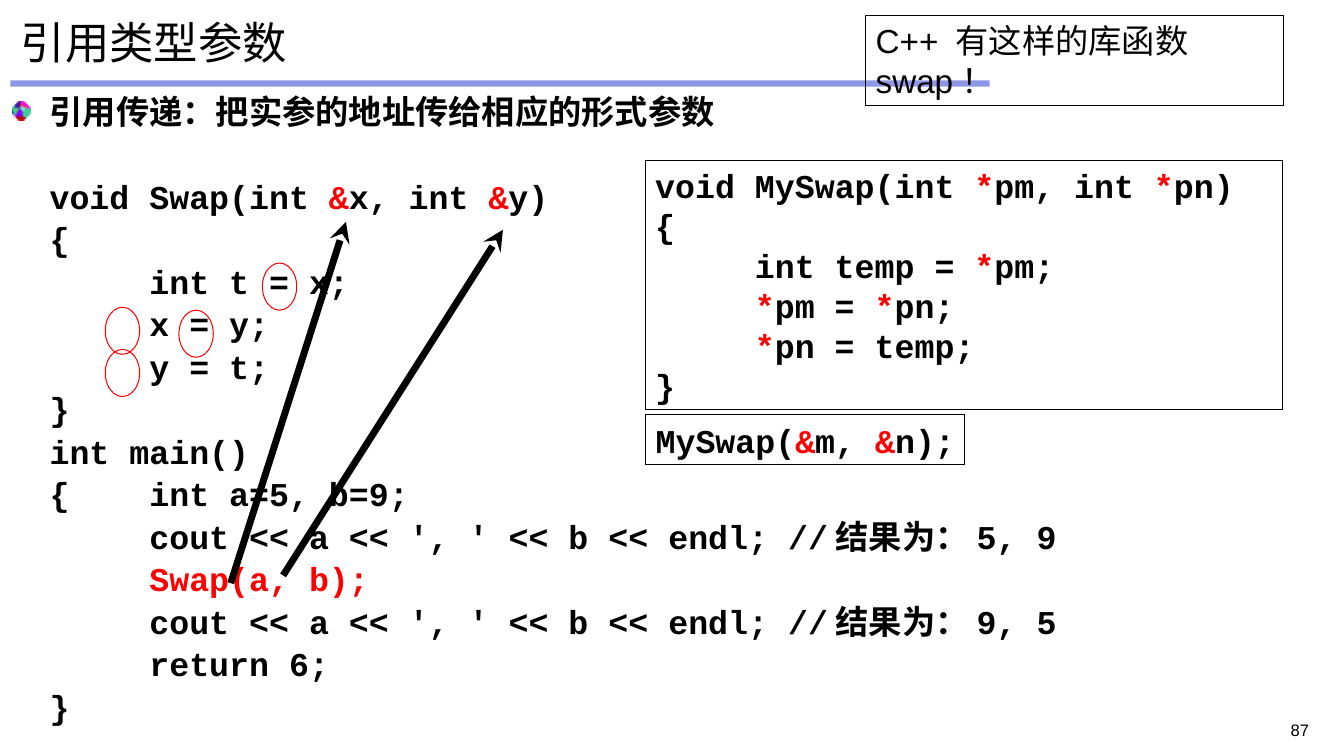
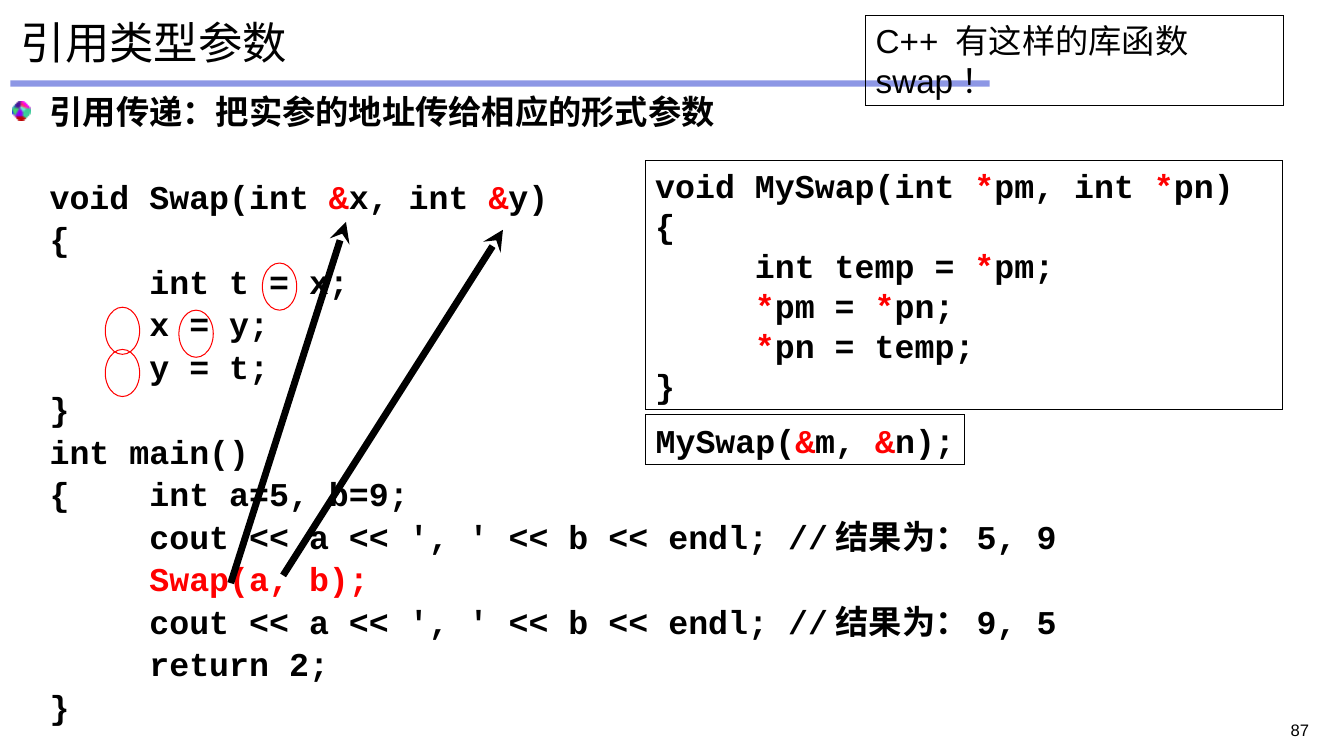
6: 6 -> 2 (309, 666)
